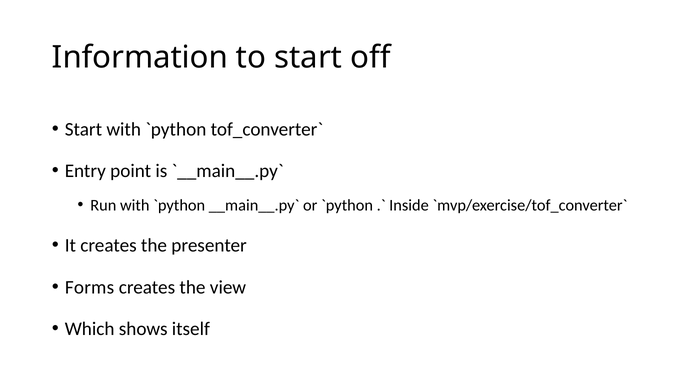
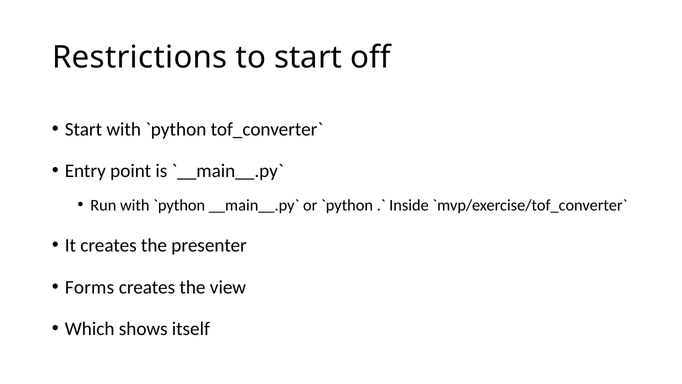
Information: Information -> Restrictions (140, 57)
